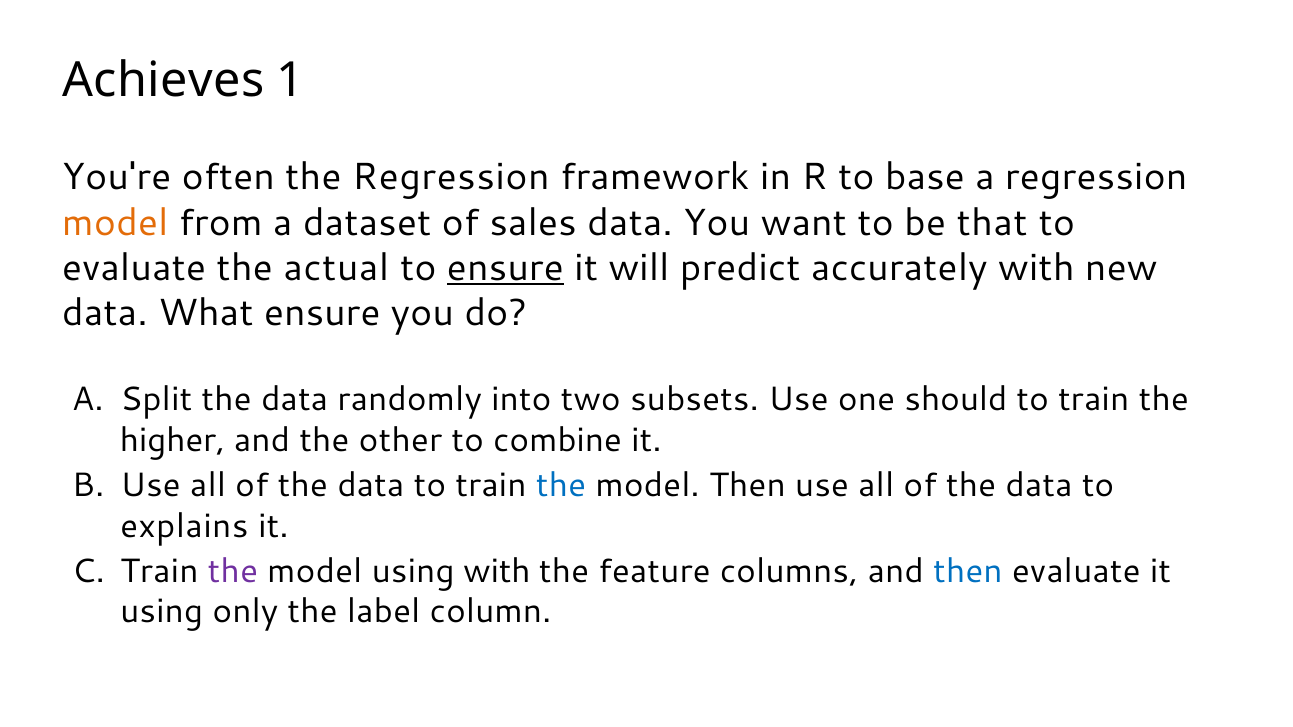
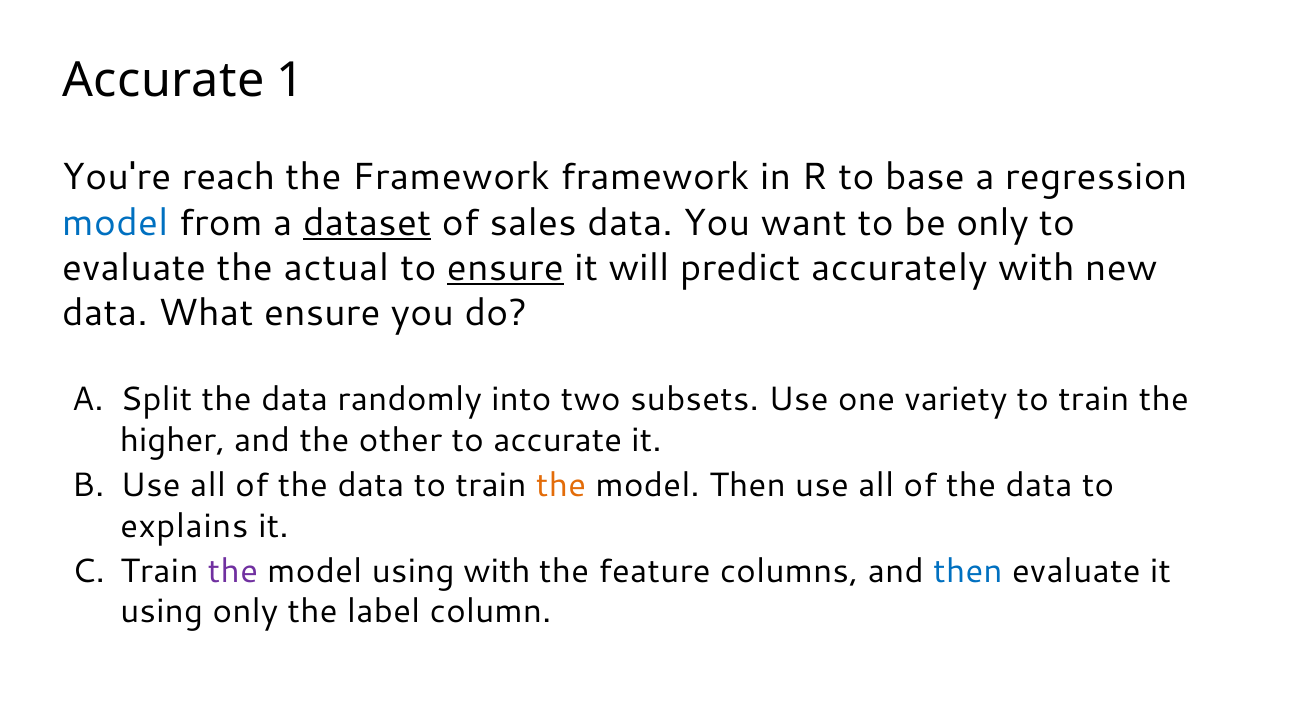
Achieves: Achieves -> Accurate (164, 81)
often: often -> reach (228, 177)
the Regression: Regression -> Framework (451, 177)
model colour: orange -> blue (115, 223)
dataset underline: none -> present (367, 223)
be that: that -> only (993, 223)
should: should -> variety (956, 400)
to combine: combine -> accurate (558, 440)
the colour: blue -> orange (561, 486)
